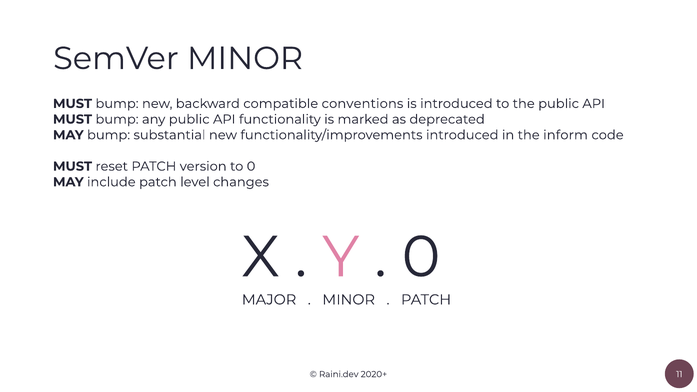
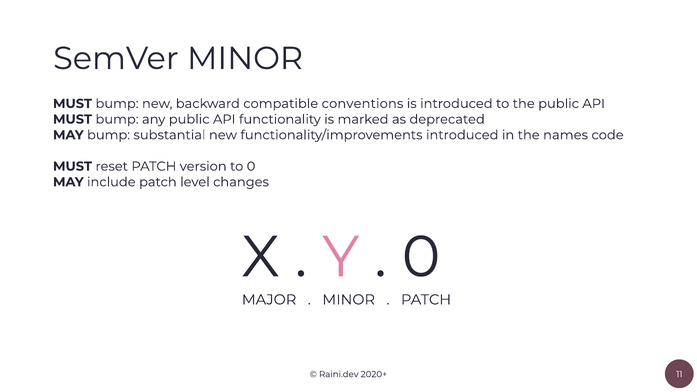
inform: inform -> names (566, 135)
